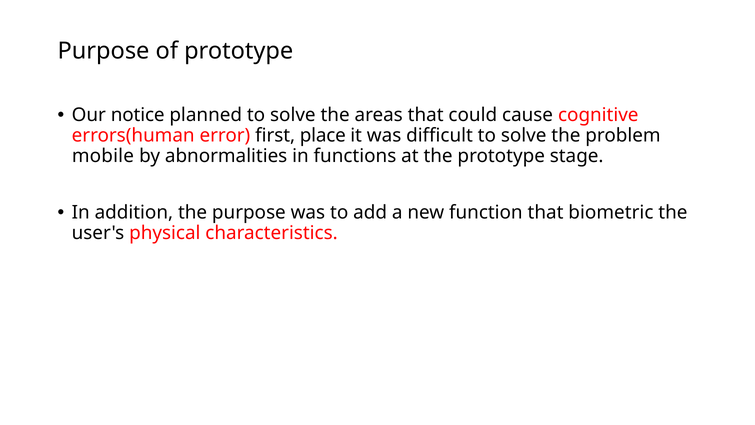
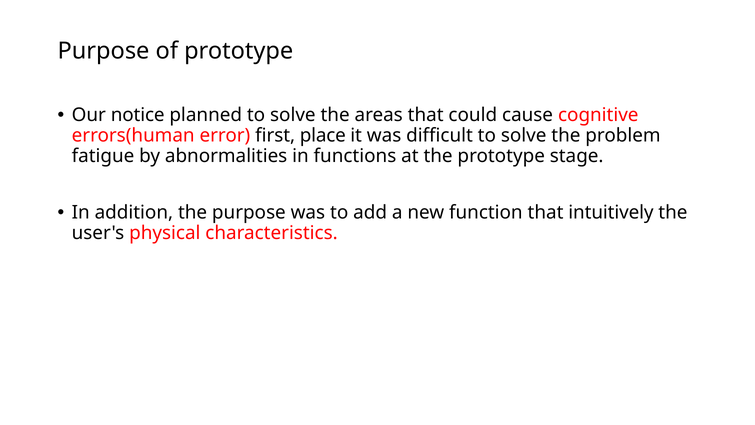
mobile: mobile -> fatigue (103, 156)
biometric: biometric -> intuitively (611, 212)
